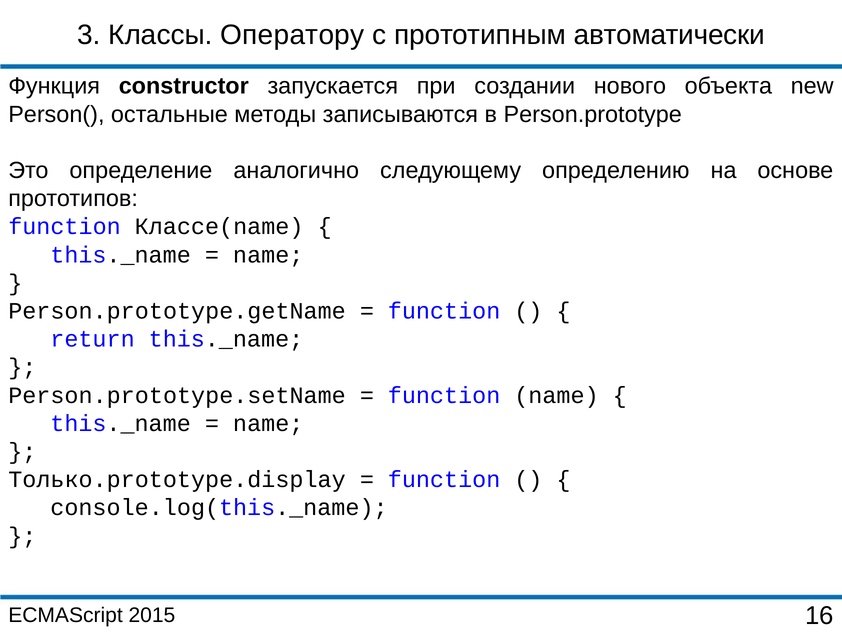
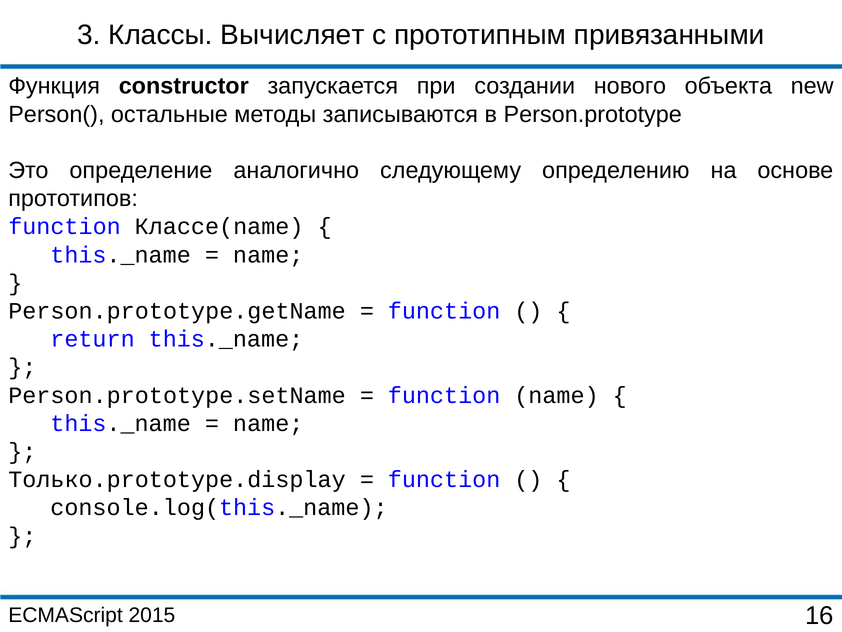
Оператору: Оператору -> Вычисляет (292, 35)
автоматически: автоматически -> привязанными (669, 35)
